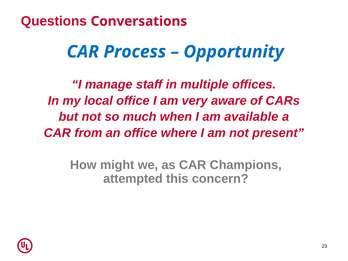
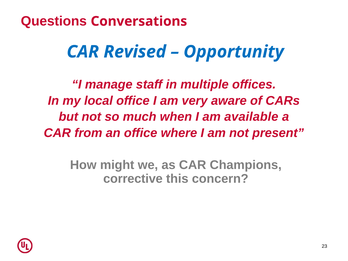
Process: Process -> Revised (135, 52)
attempted: attempted -> corrective (133, 179)
